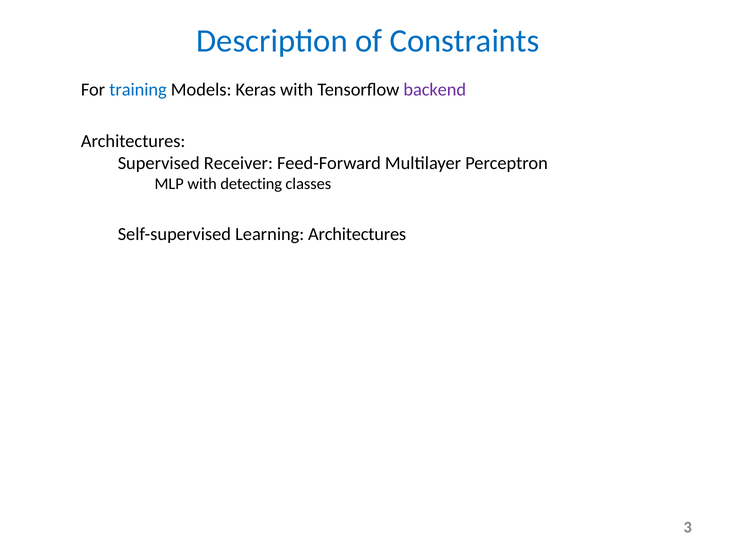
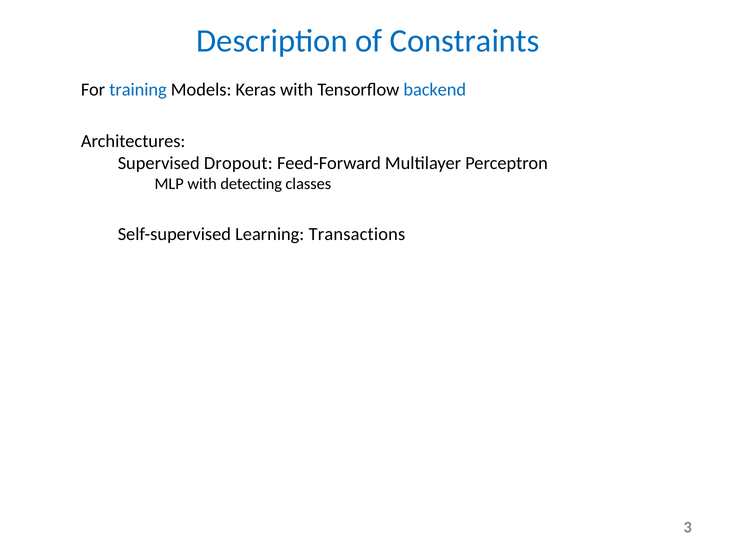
backend colour: purple -> blue (435, 90)
Receiver: Receiver -> Dropout (238, 163)
Learning Architectures: Architectures -> Transactions (357, 234)
